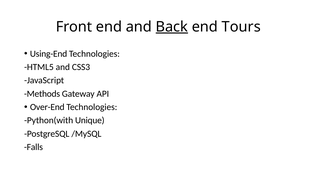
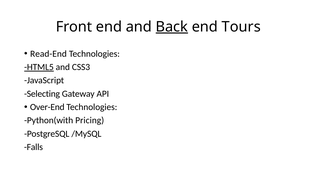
Using-End: Using-End -> Read-End (48, 54)
HTML5 underline: none -> present (39, 67)
Methods: Methods -> Selecting (42, 93)
Unique: Unique -> Pricing (90, 120)
